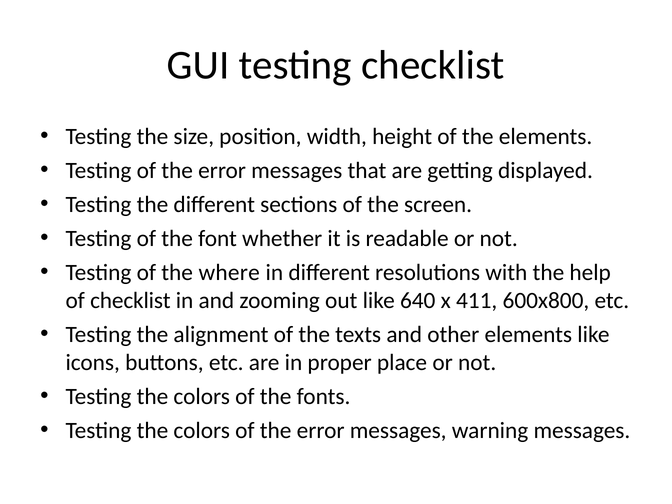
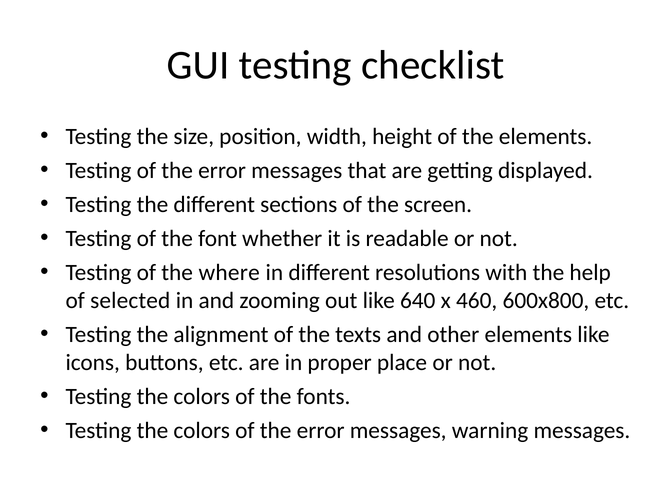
of checklist: checklist -> selected (130, 300)
411: 411 -> 460 (477, 300)
